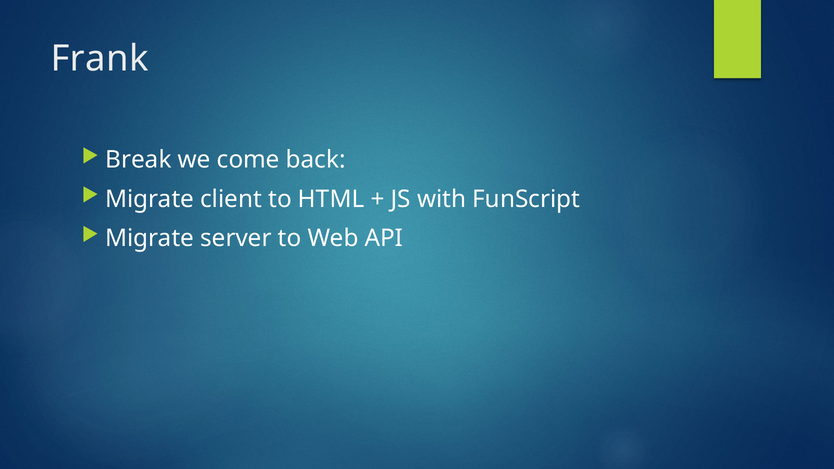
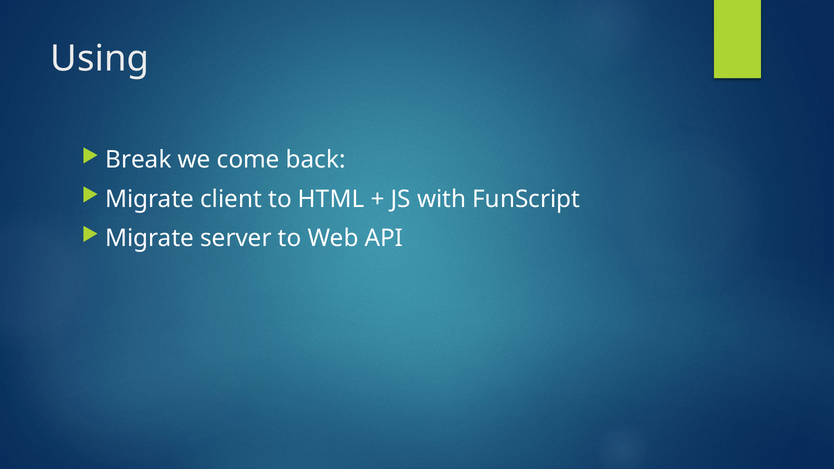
Frank: Frank -> Using (100, 59)
